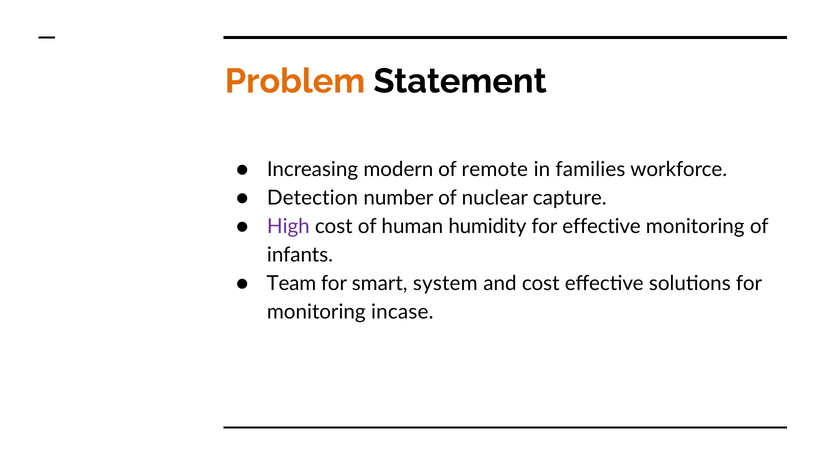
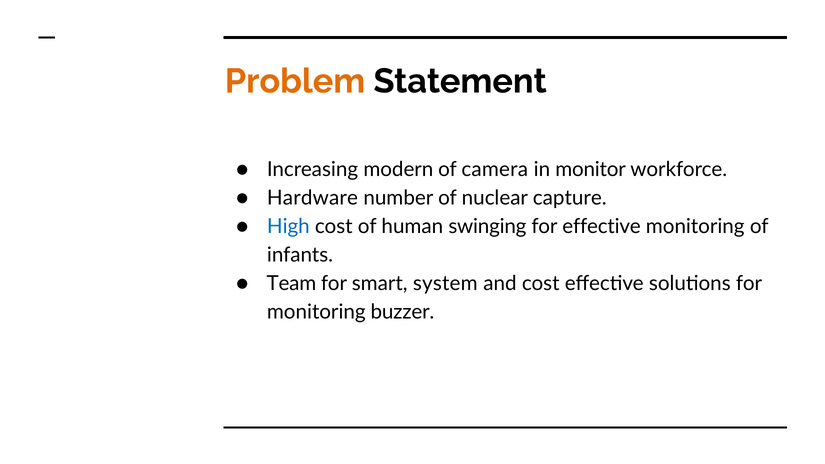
remote: remote -> camera (495, 169)
families: families -> monitor (591, 169)
Detection: Detection -> Hardware (312, 198)
High colour: purple -> blue (288, 226)
humidity: humidity -> swinging (487, 226)
incase: incase -> buzzer (402, 312)
